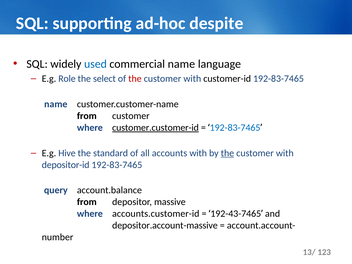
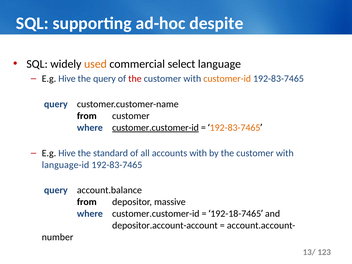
used colour: blue -> orange (95, 64)
commercial name: name -> select (181, 64)
Role: Role -> Hive (67, 79)
the select: select -> query (104, 79)
customer-id colour: black -> orange (227, 79)
name: name -> query (56, 104)
192-83-7465 colour: blue -> orange (235, 128)
the underline: present -> none (227, 153)
depositor-id: depositor-id -> language-id (66, 165)
accounts.customer-id: accounts.customer-id -> customer.customer-id (156, 214)
192-43-7465: 192-43-7465 -> 192-18-7465 (236, 214)
depositor.account-massive: depositor.account-massive -> depositor.account-account (165, 225)
